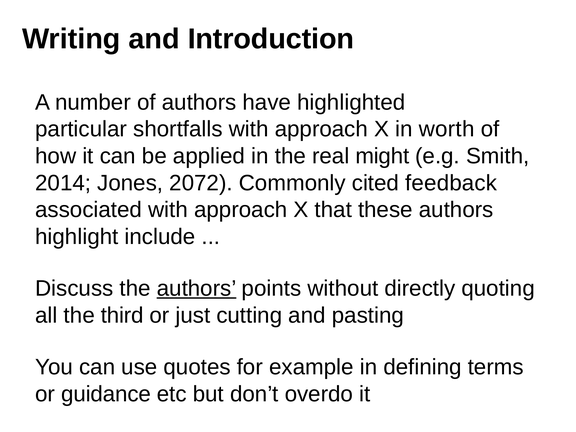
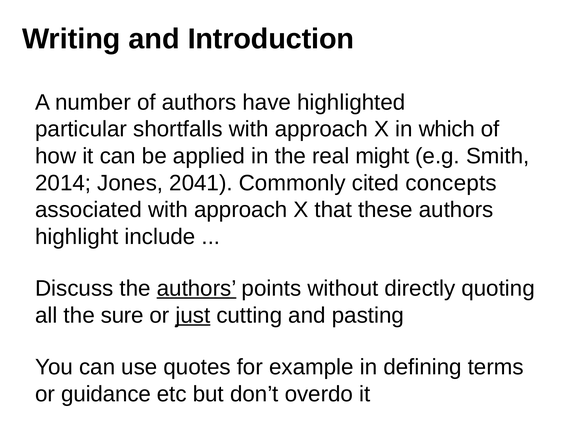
worth: worth -> which (447, 129)
2072: 2072 -> 2041 (201, 183)
feedback: feedback -> concepts (451, 183)
third: third -> sure (122, 315)
just underline: none -> present (193, 315)
